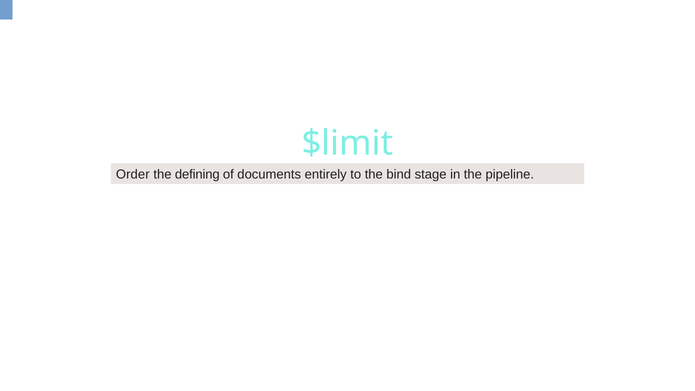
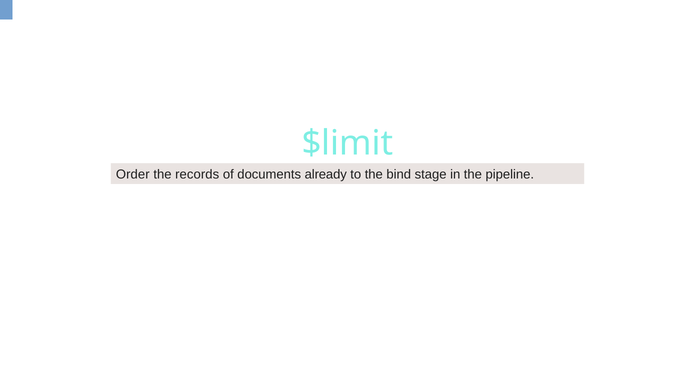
defining: defining -> records (197, 174)
entirely: entirely -> already (326, 174)
